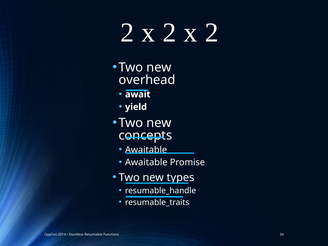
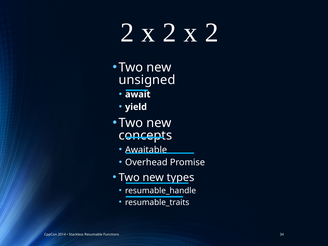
overhead: overhead -> unsigned (147, 80)
Awaitable: Awaitable -> Overhead (146, 162)
